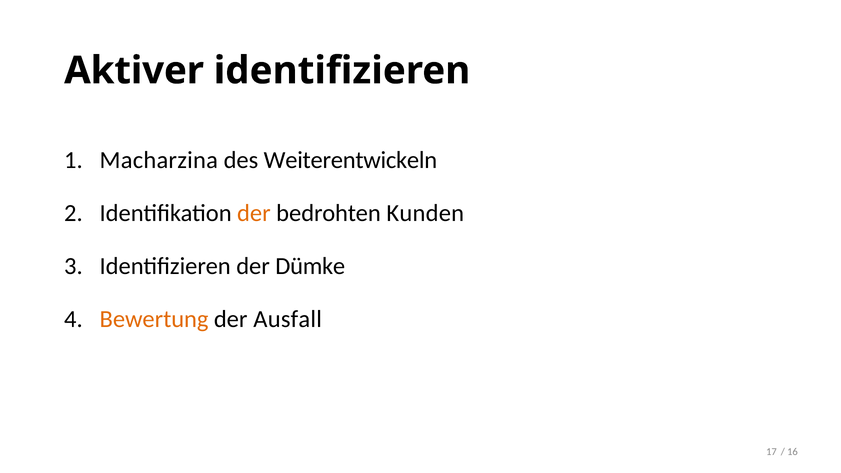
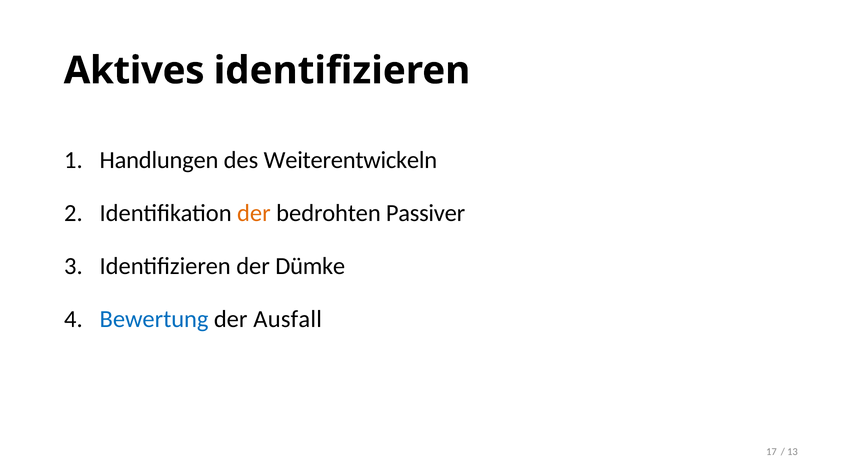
Aktiver: Aktiver -> Aktives (134, 71)
Macharzina: Macharzina -> Handlungen (159, 160)
Kunden: Kunden -> Passiver (426, 213)
Bewertung colour: orange -> blue (154, 319)
16: 16 -> 13 (792, 452)
